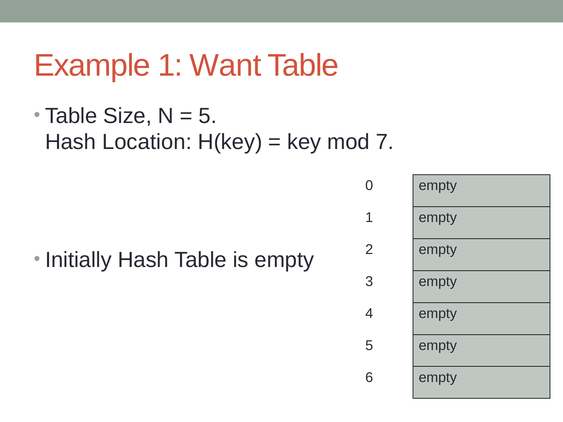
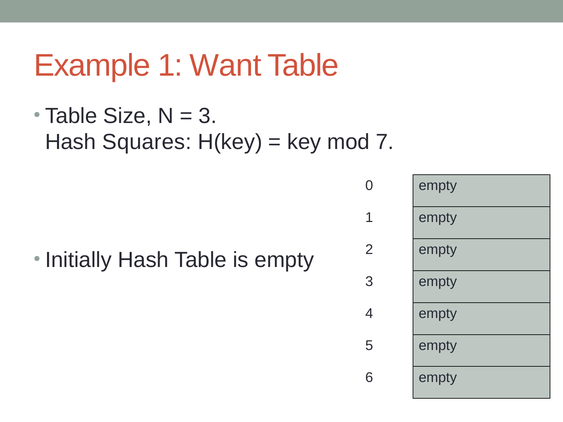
5: 5 -> 3 (208, 116)
Location: Location -> Squares (147, 142)
